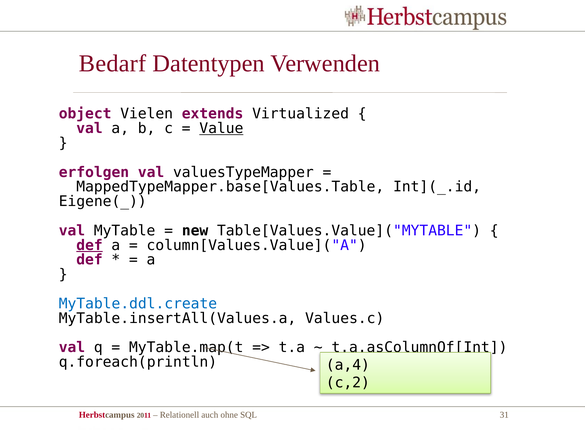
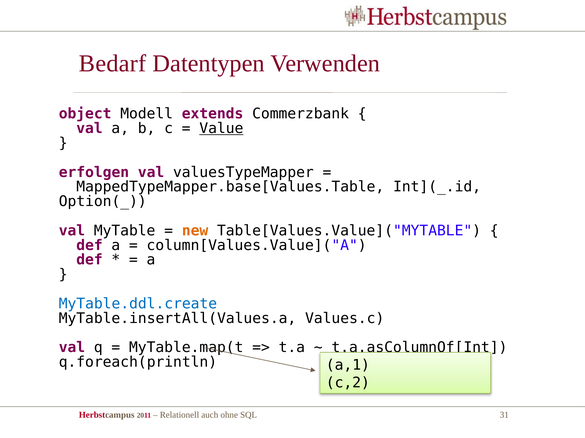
Vielen: Vielen -> Modell (147, 114)
Virtualized: Virtualized -> Commerzbank (301, 114)
Eigene(_: Eigene(_ -> Option(_ (103, 202)
new colour: black -> orange (195, 231)
def underline: present -> none (89, 246)
a,4: a,4 -> a,1 (348, 366)
